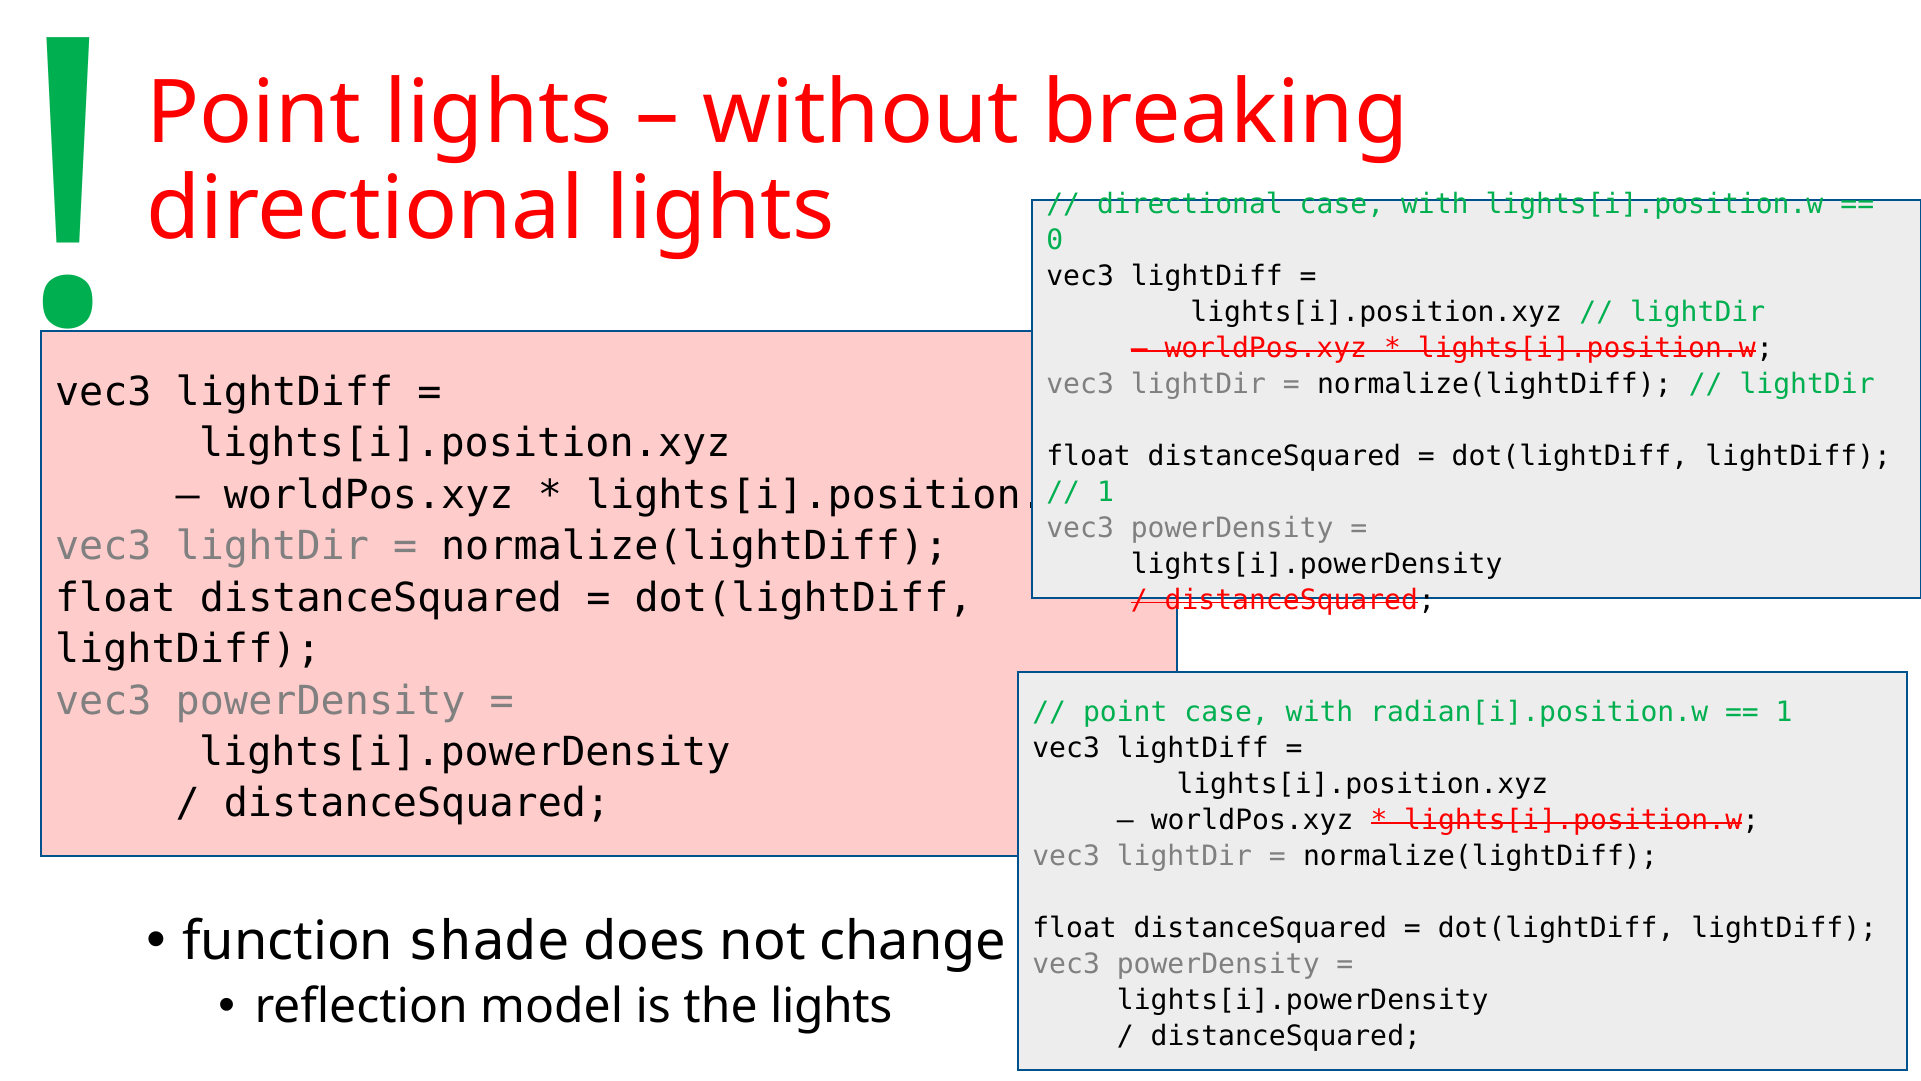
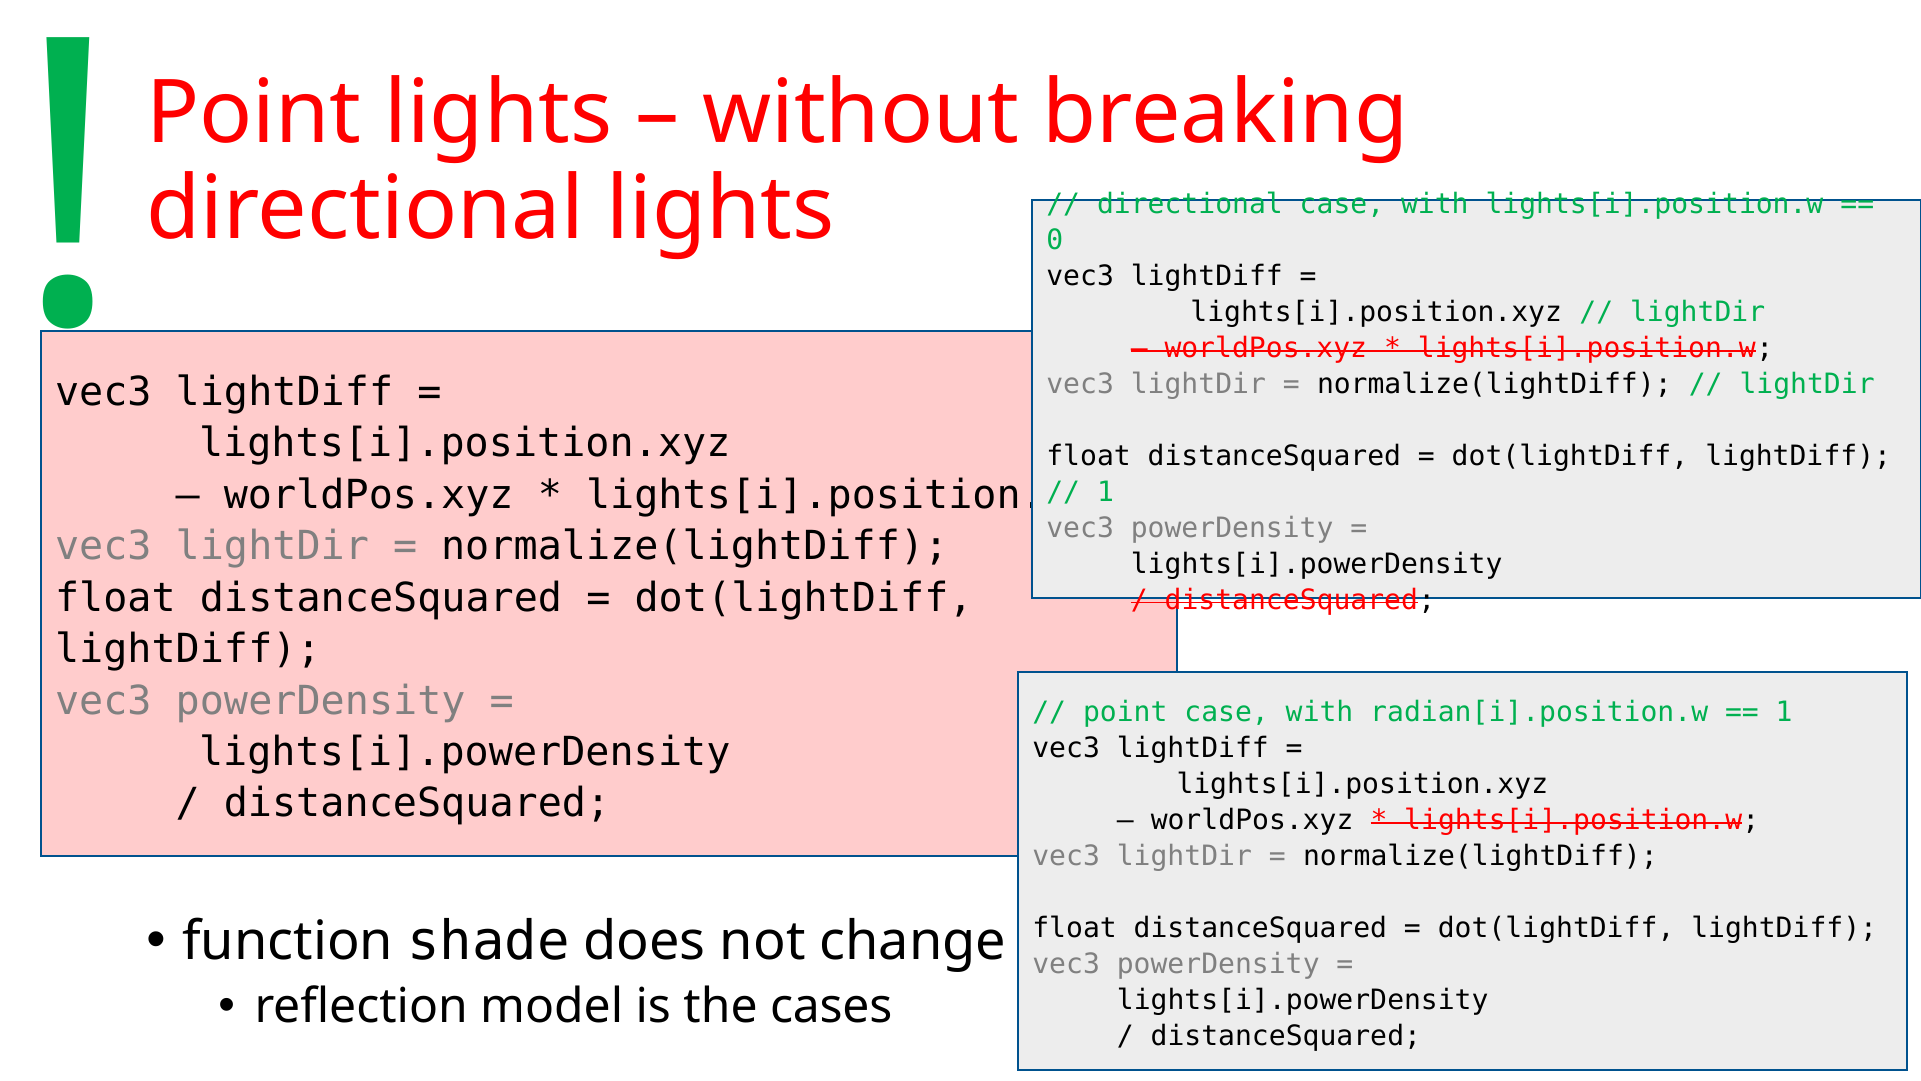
the lights: lights -> cases (831, 1006)
